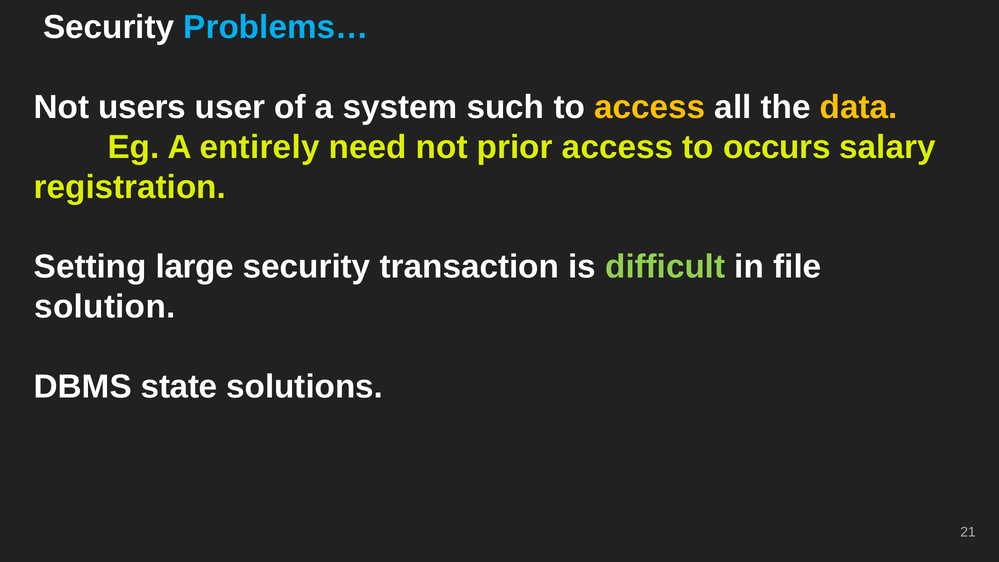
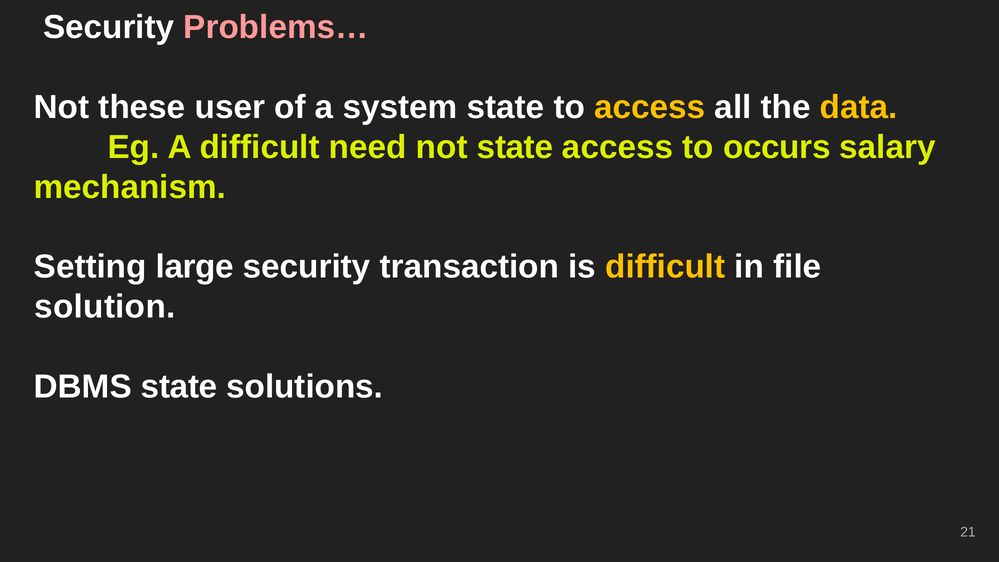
Problems… colour: light blue -> pink (276, 27)
users: users -> these (142, 107)
system such: such -> state (505, 107)
A entirely: entirely -> difficult (260, 147)
not prior: prior -> state (515, 147)
registration: registration -> mechanism (130, 187)
difficult colour: light green -> yellow (665, 267)
